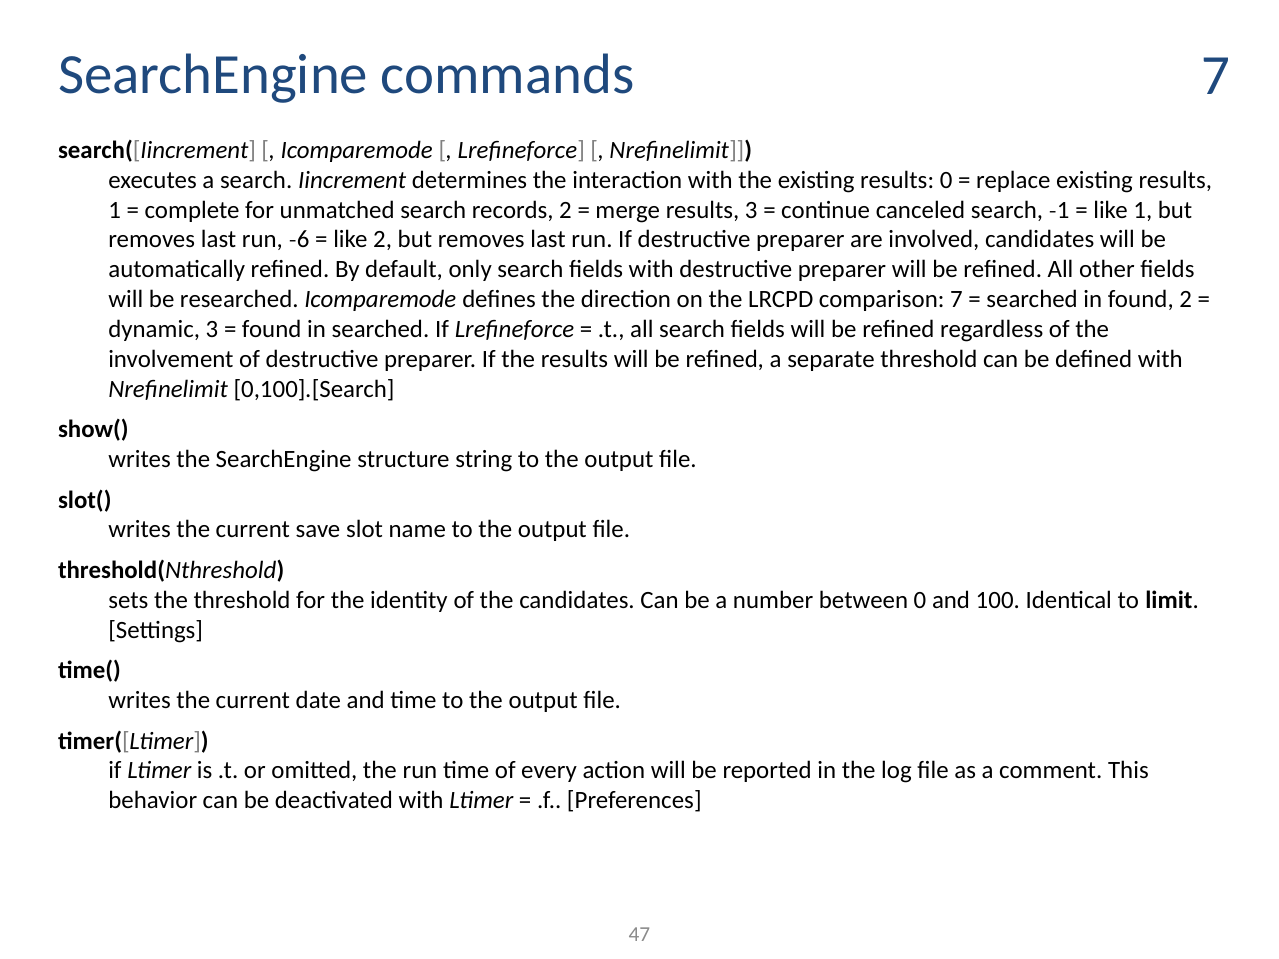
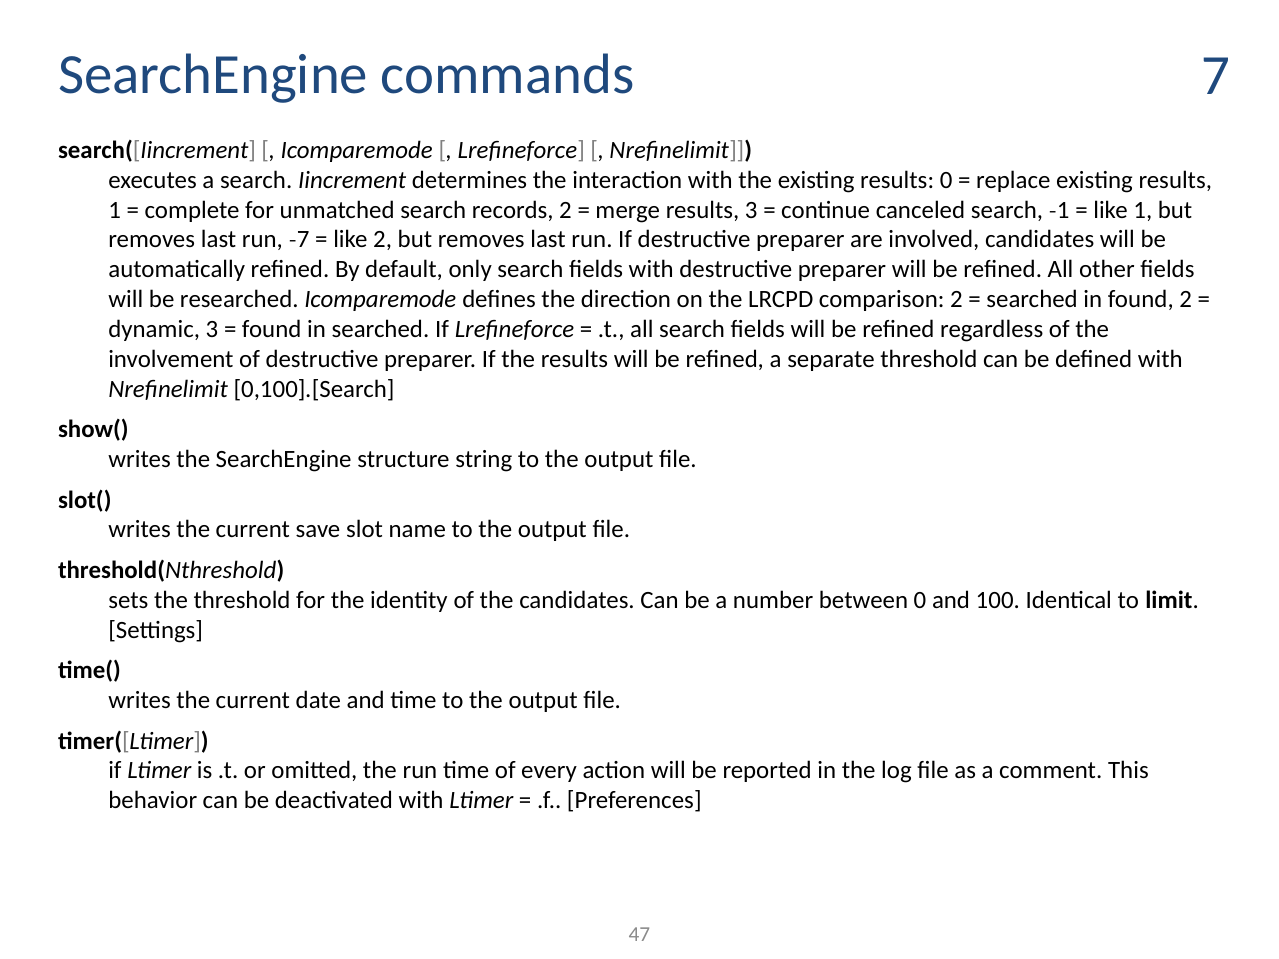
˗6: ˗6 -> ˗7 (299, 240)
comparison 7: 7 -> 2 (956, 300)
